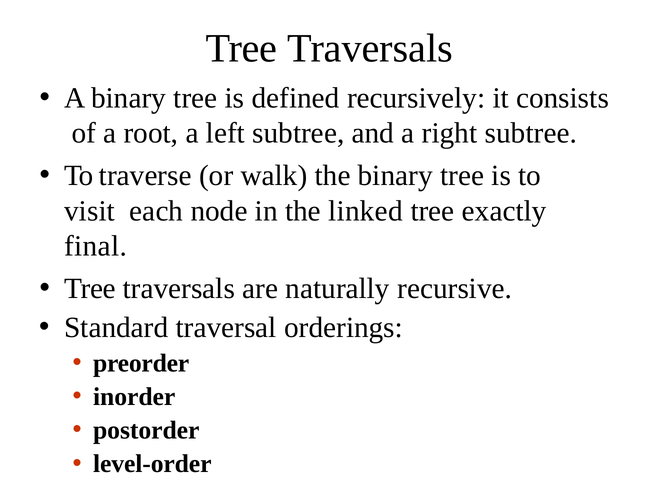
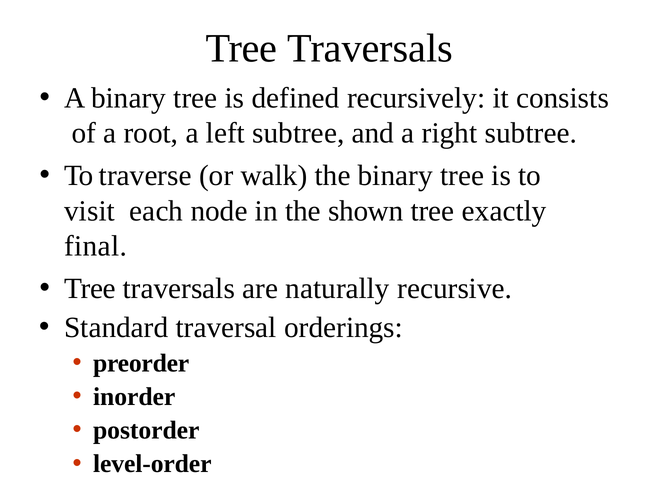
linked: linked -> shown (366, 211)
